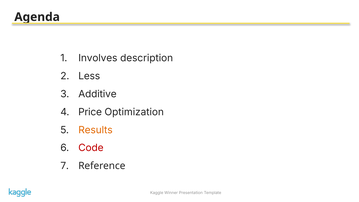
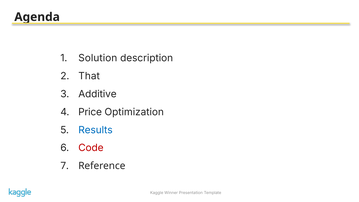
Involves: Involves -> Solution (98, 58)
Less: Less -> That (89, 76)
Results colour: orange -> blue (95, 130)
